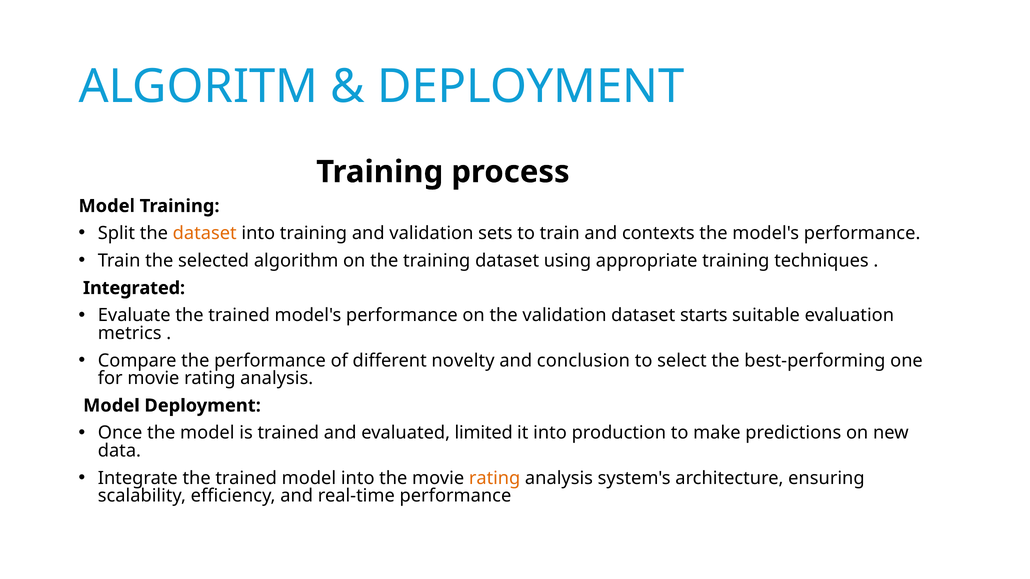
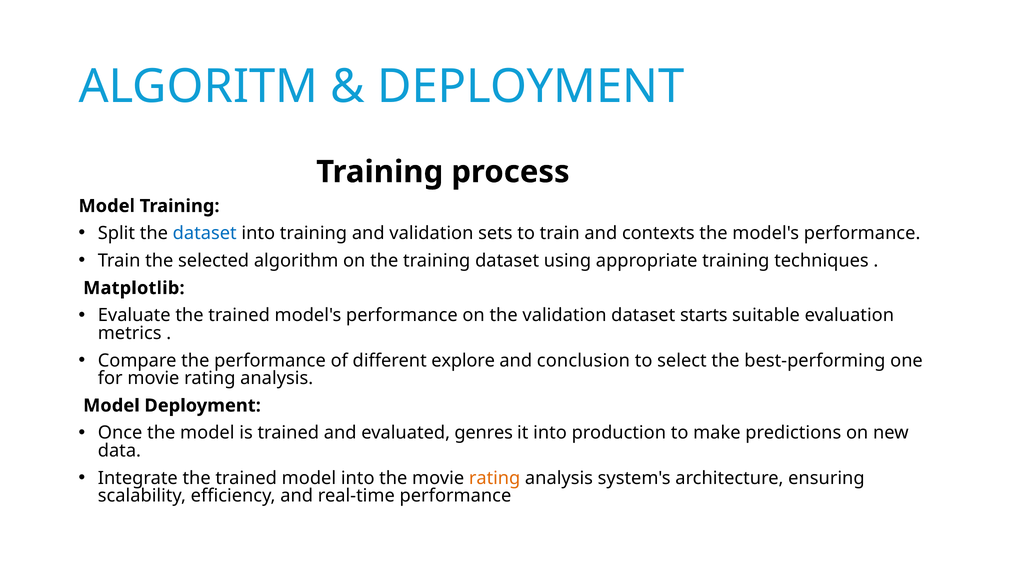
dataset colour: orange -> blue (205, 234)
Integrated: Integrated -> Matplotlib (134, 288)
novelty: novelty -> explore (463, 361)
limited: limited -> genres (484, 433)
